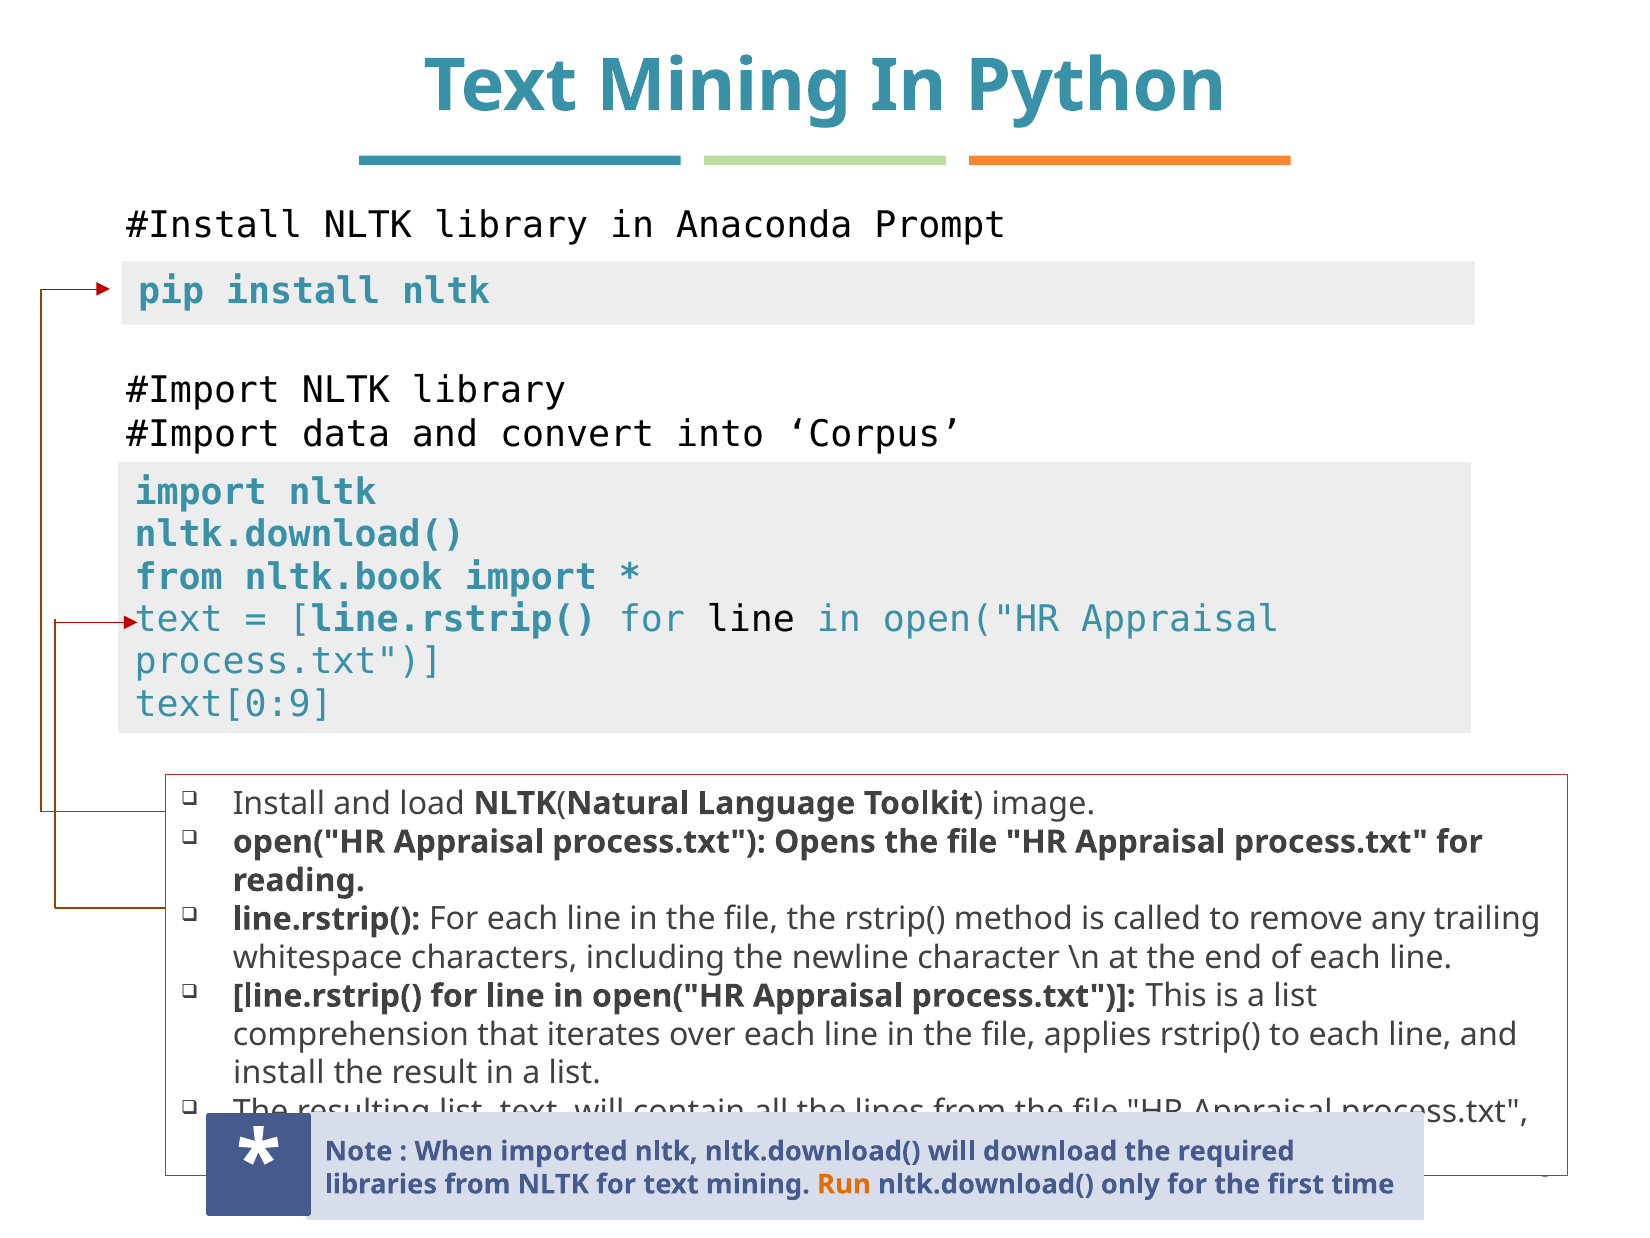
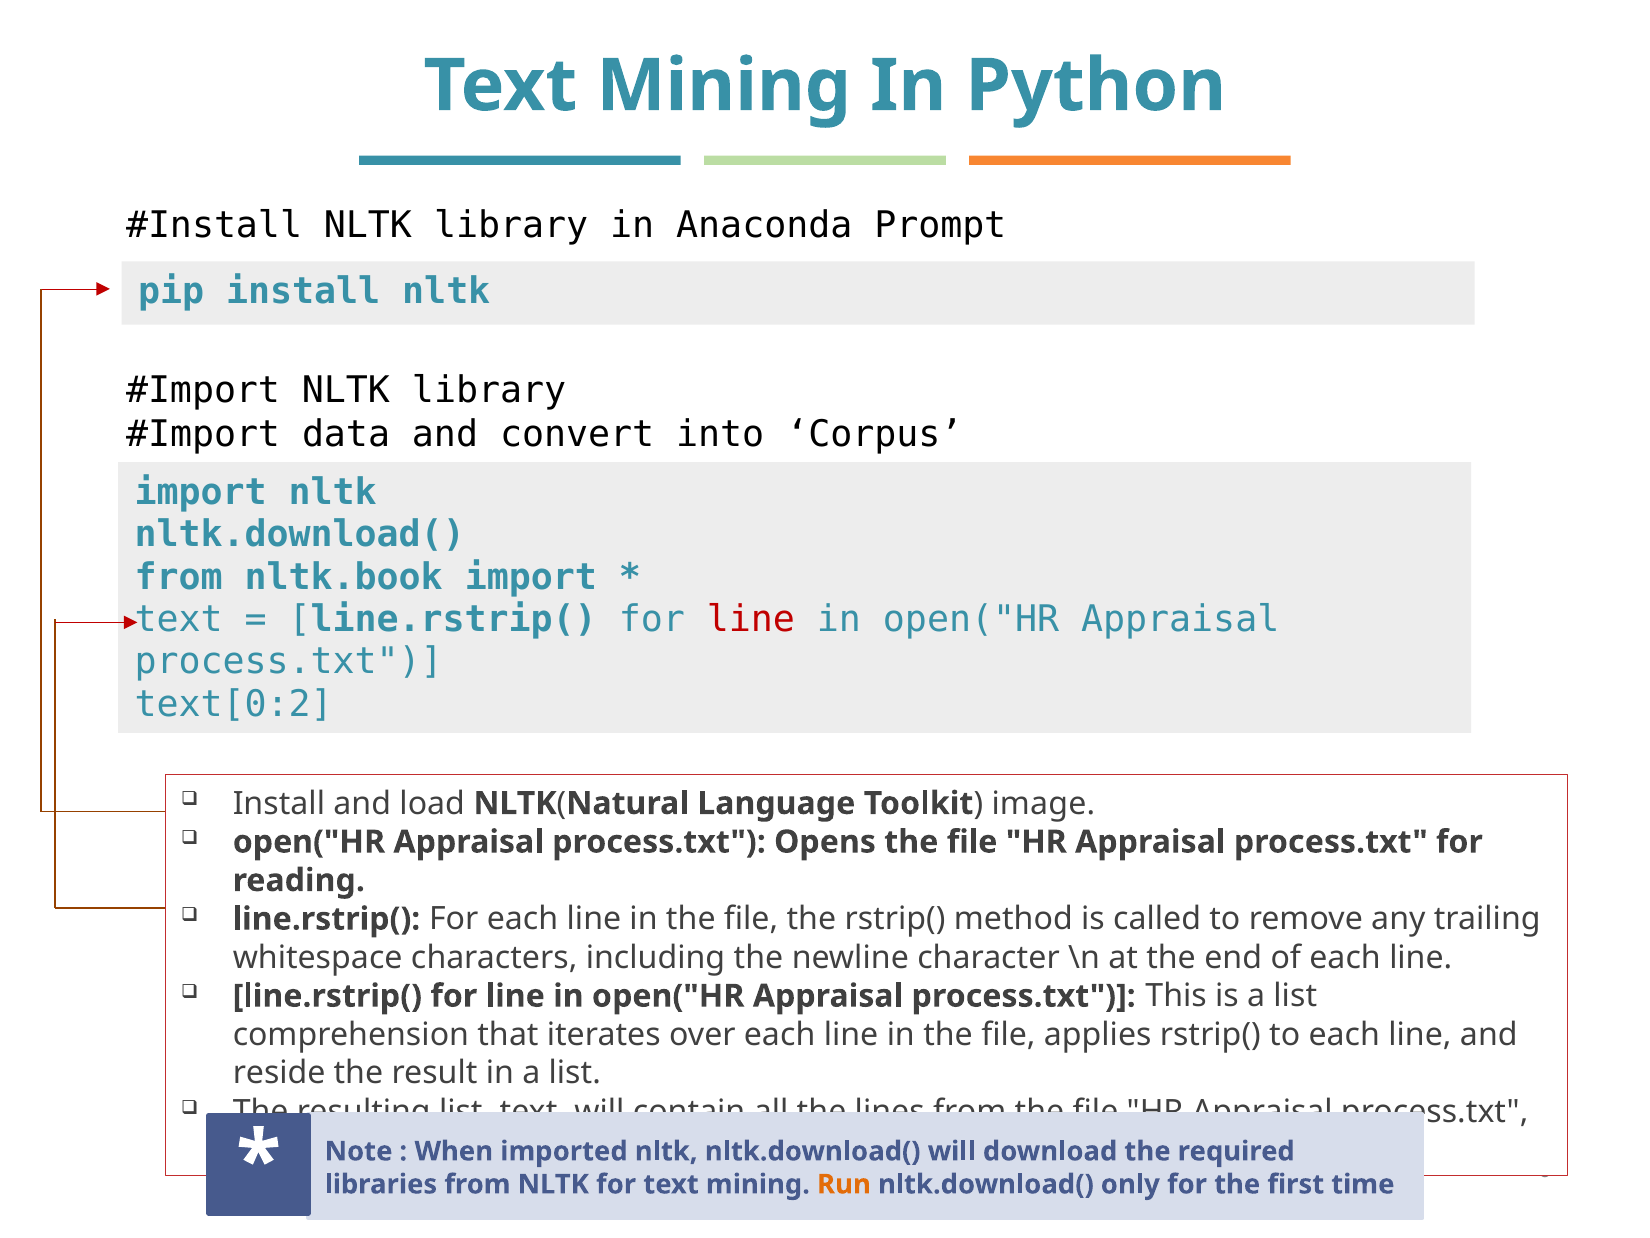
line colour: black -> red (751, 619)
text[0:9: text[0:9 -> text[0:2 (234, 704)
install: install -> reside (279, 1073)
